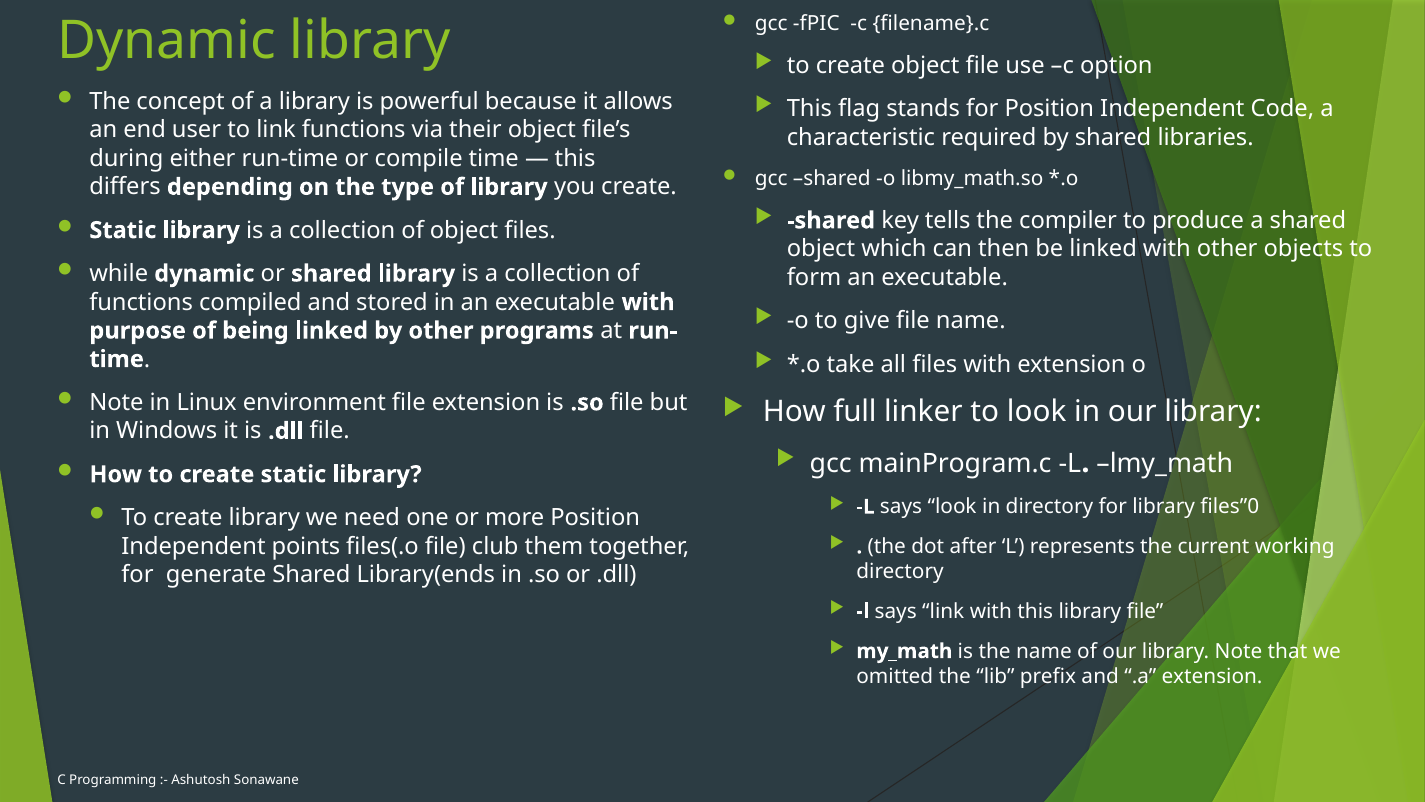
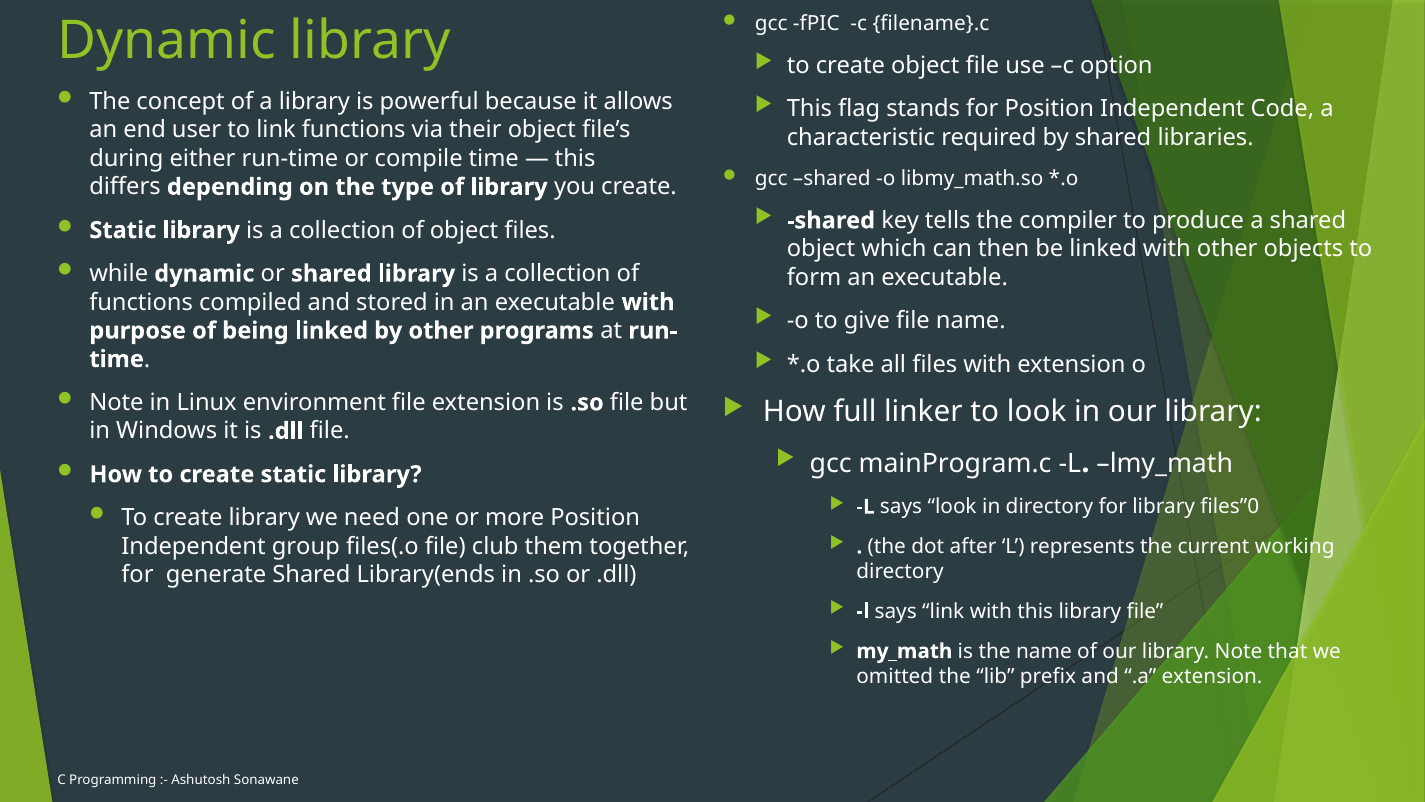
points: points -> group (306, 546)
